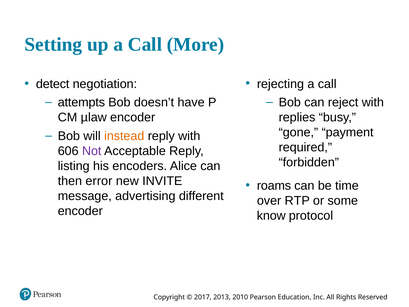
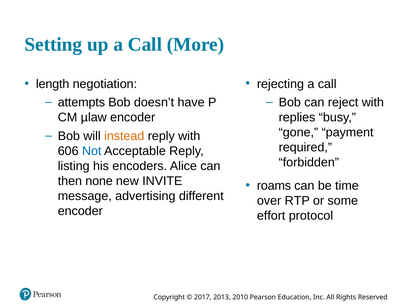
detect: detect -> length (53, 84)
Not colour: purple -> blue (92, 151)
error: error -> none (99, 181)
know: know -> effort (271, 216)
